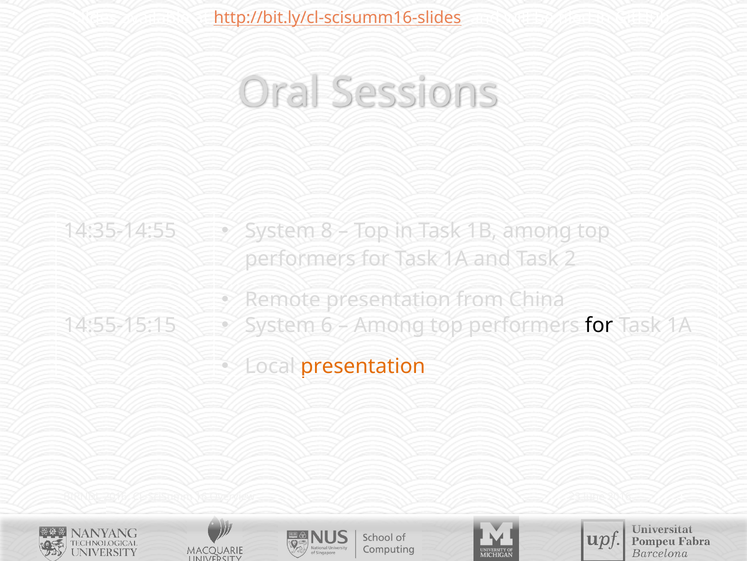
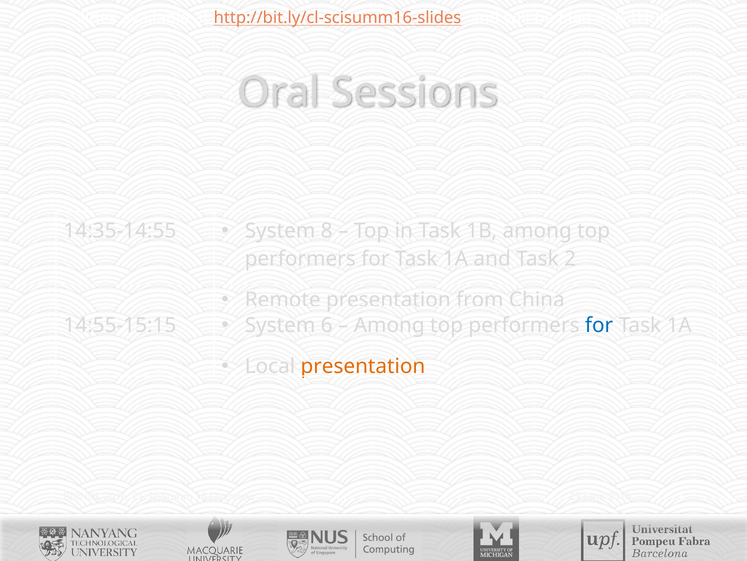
for colour: black -> blue (599, 325)
